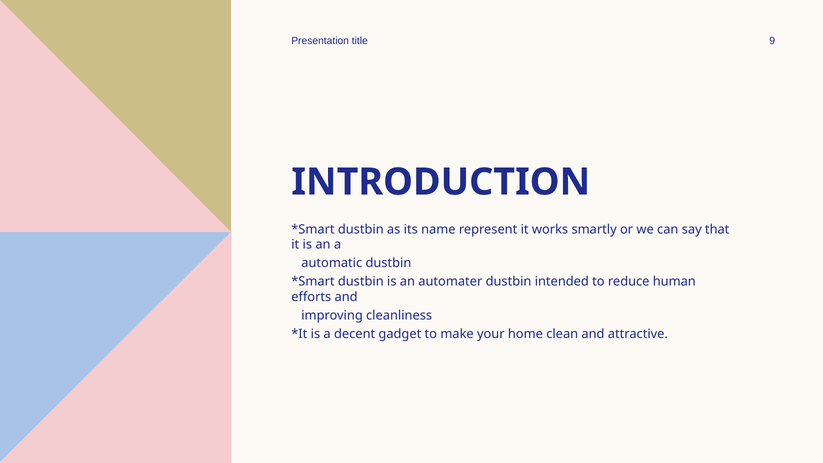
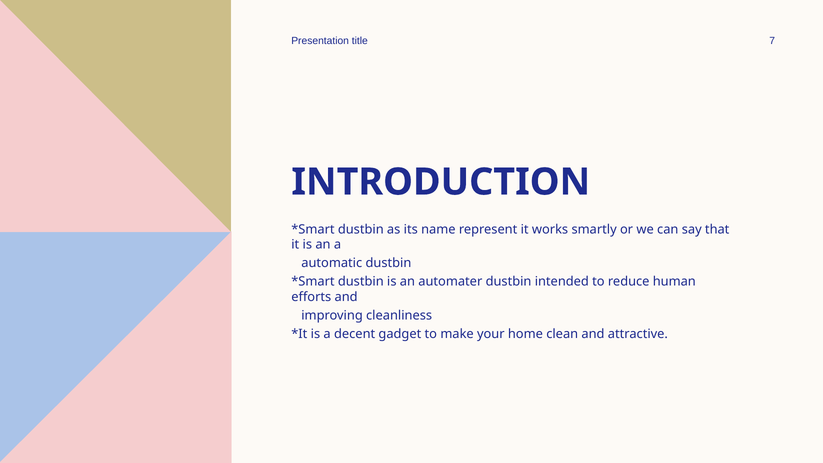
9: 9 -> 7 (772, 41)
